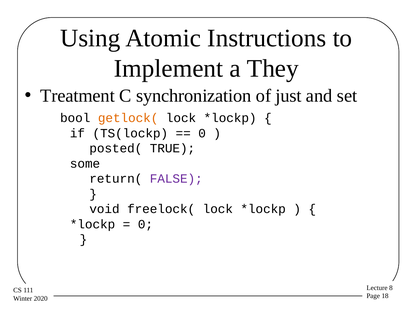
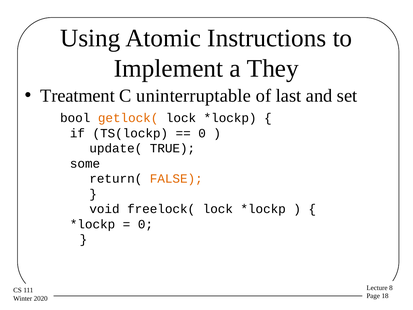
synchronization: synchronization -> uninterruptable (194, 96)
just: just -> last (289, 96)
posted(: posted( -> update( (116, 148)
FALSE colour: purple -> orange (176, 179)
